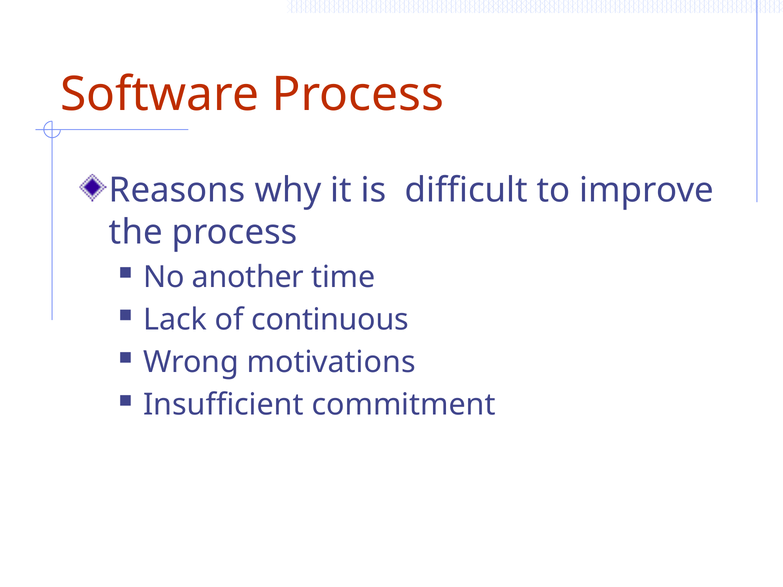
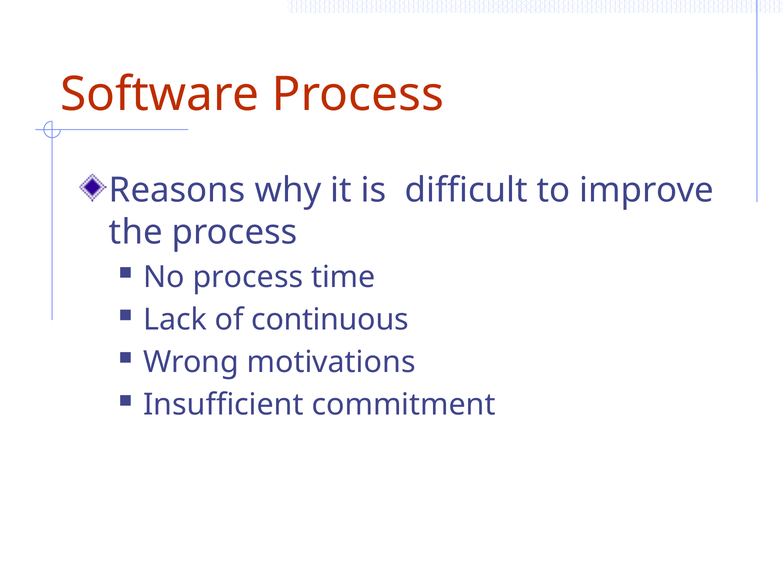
No another: another -> process (248, 277)
